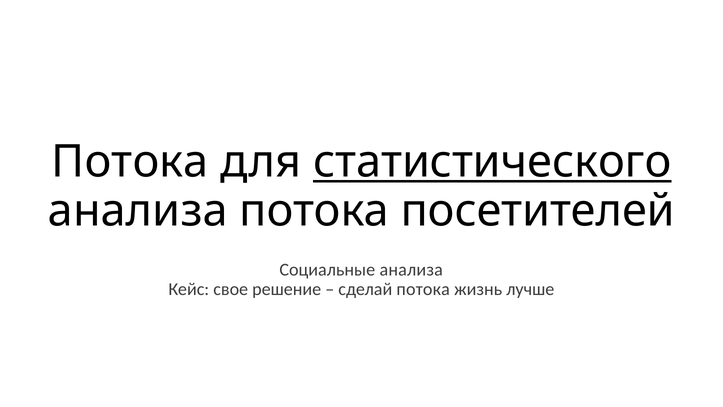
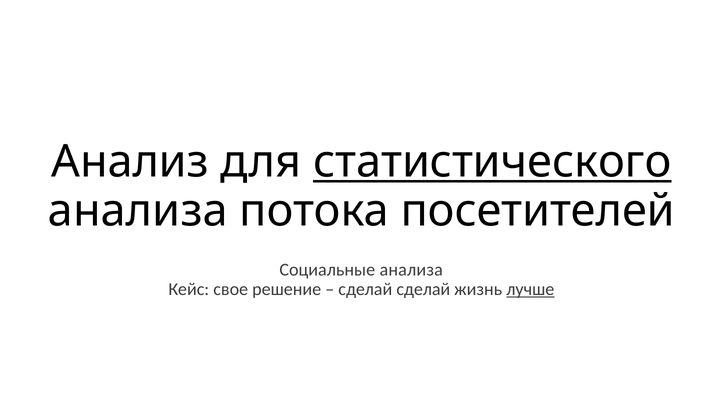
Потока: Потока -> Анализ (130, 162)
сделай потока: потока -> сделай (423, 289)
лучше underline: none -> present (530, 289)
